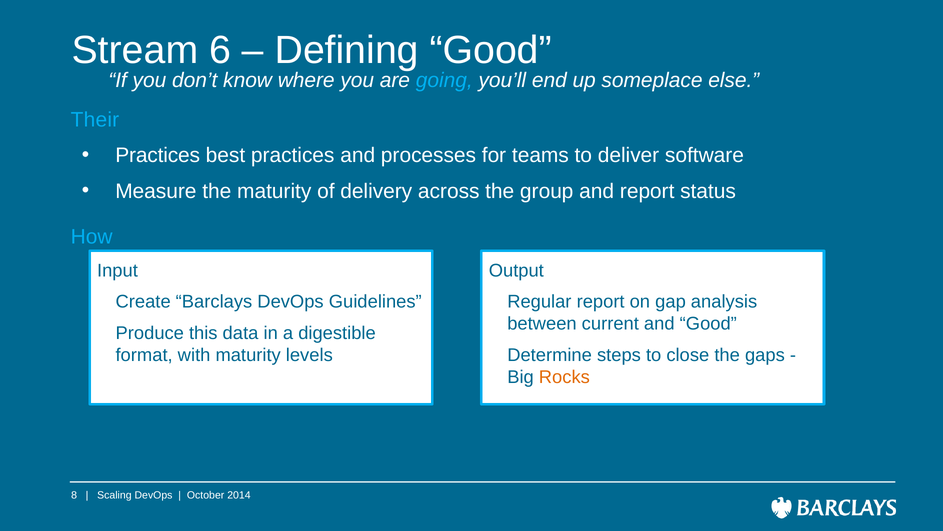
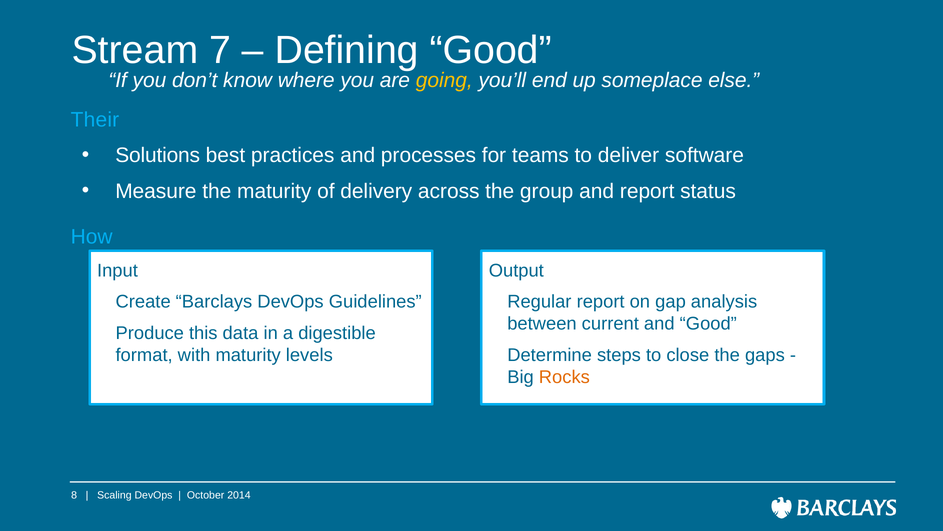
6: 6 -> 7 (220, 50)
going colour: light blue -> yellow (444, 80)
Practices: Practices -> Solutions (158, 155)
